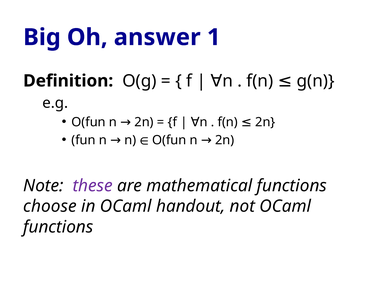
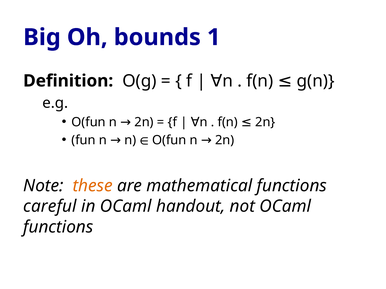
answer: answer -> bounds (157, 37)
these colour: purple -> orange (93, 186)
choose: choose -> careful (50, 207)
